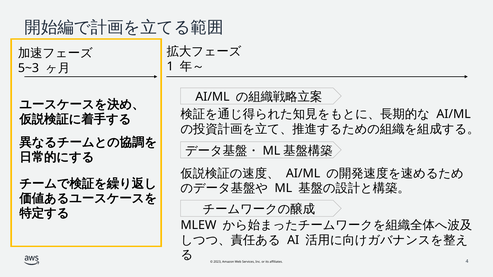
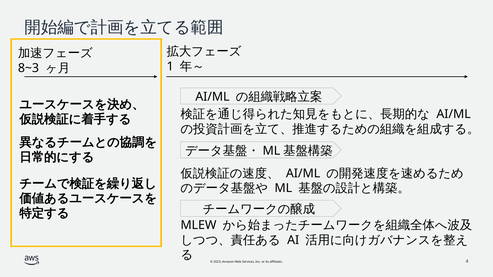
5~3: 5~3 -> 8~3 (28, 68)
